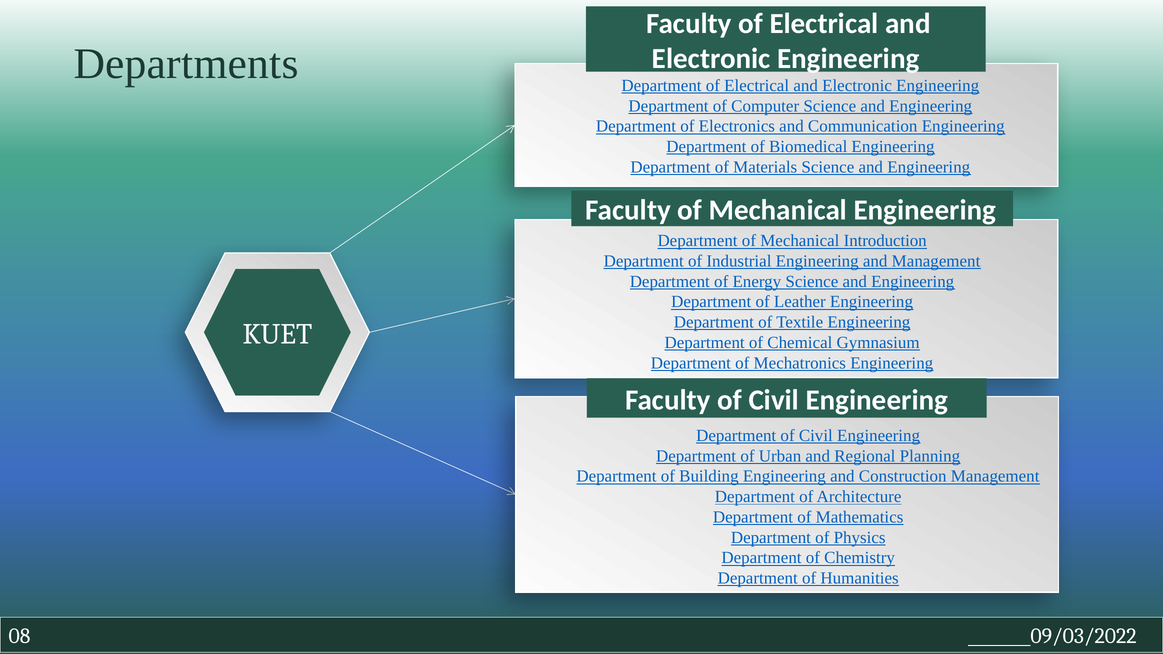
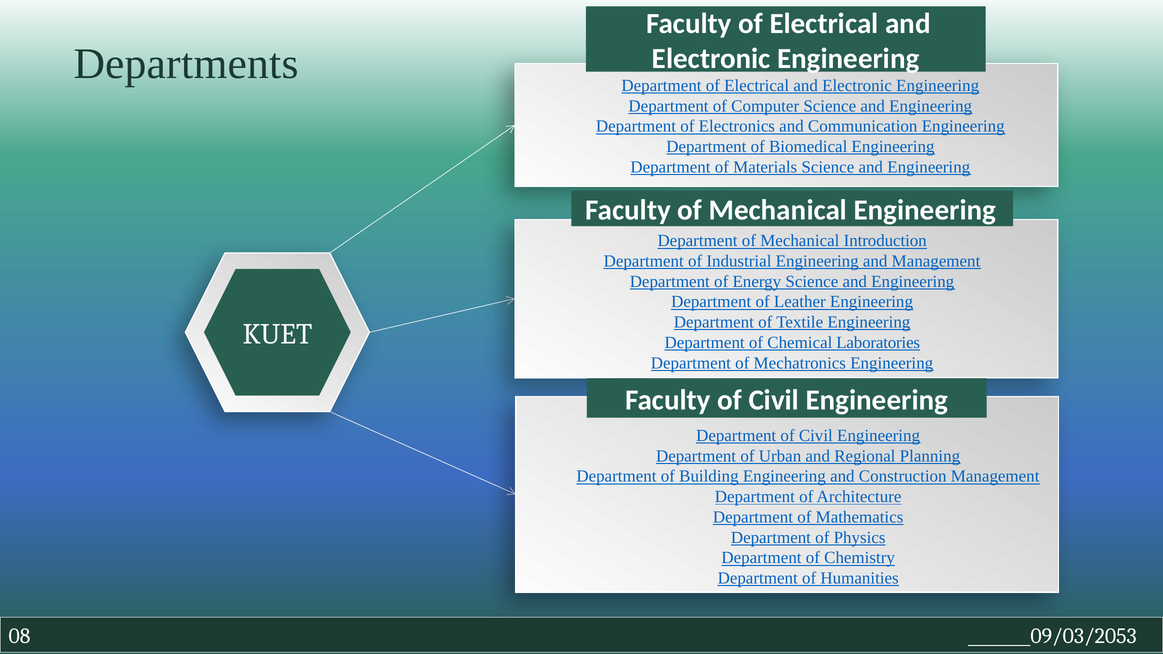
Gymnasium: Gymnasium -> Laboratories (878, 343)
09/03/2022: 09/03/2022 -> 09/03/2053 (1084, 636)
